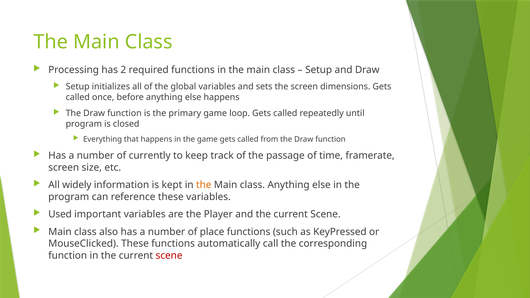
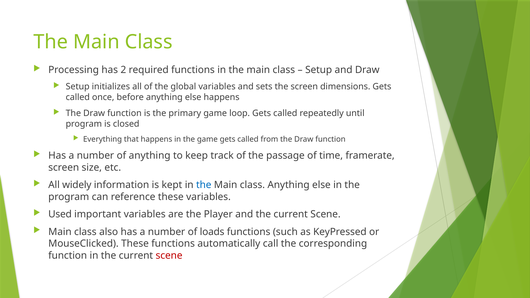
of currently: currently -> anything (150, 156)
the colour: orange -> blue (204, 185)
place: place -> loads (212, 232)
